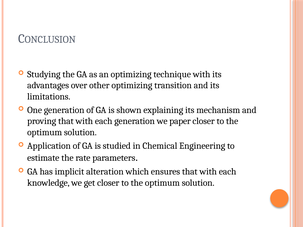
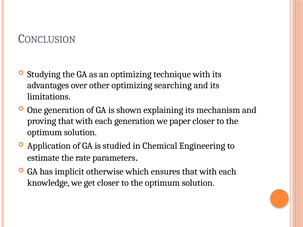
transition: transition -> searching (173, 85)
alteration: alteration -> otherwise (105, 172)
